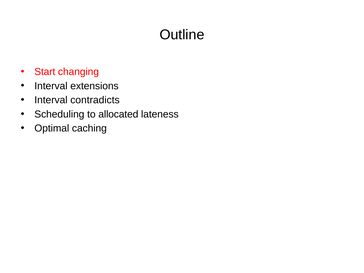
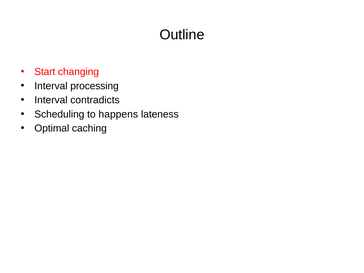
extensions: extensions -> processing (95, 86)
allocated: allocated -> happens (118, 114)
